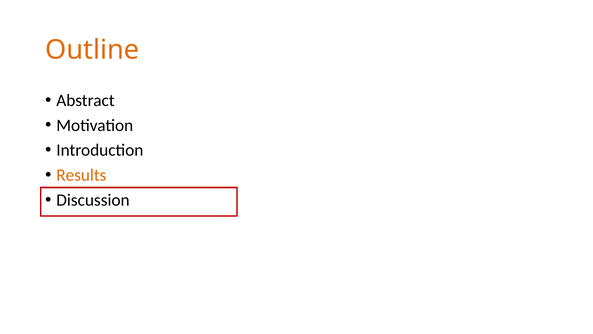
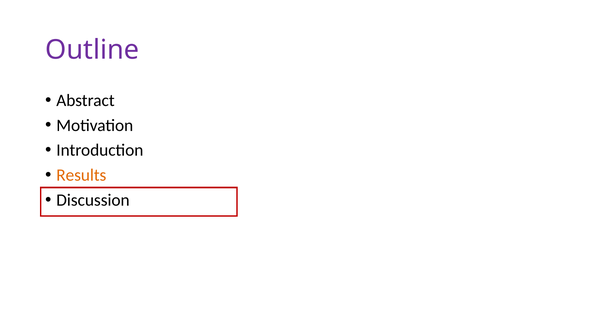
Outline colour: orange -> purple (92, 50)
